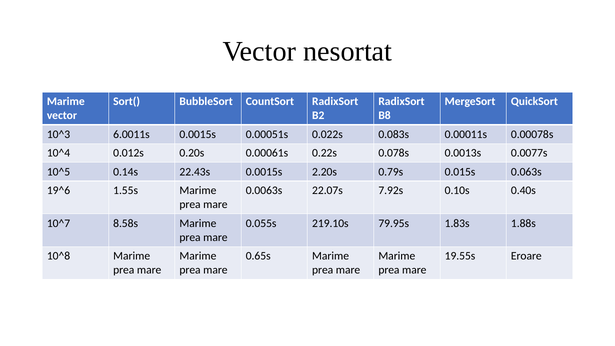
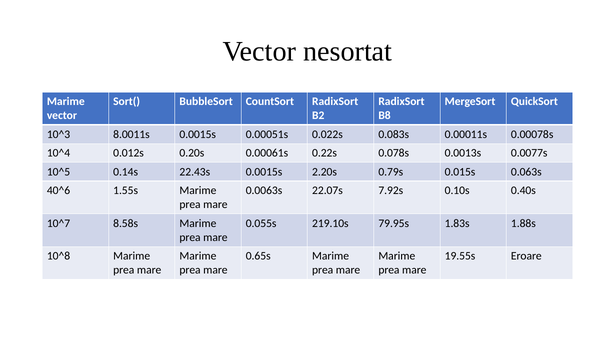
6.0011s: 6.0011s -> 8.0011s (131, 134)
19^6: 19^6 -> 40^6 (58, 190)
